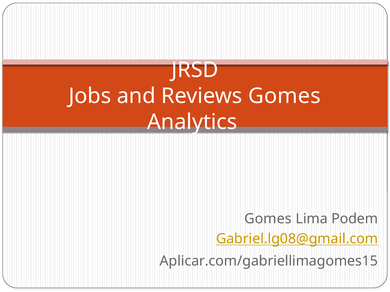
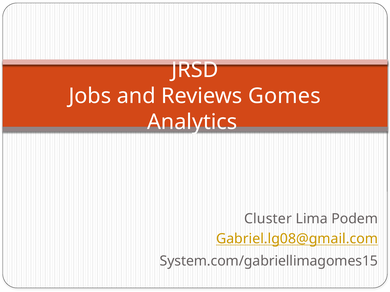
Gomes: Gomes -> Cluster (268, 219)
Aplicar.com/gabriellimagomes15: Aplicar.com/gabriellimagomes15 -> System.com/gabriellimagomes15 (269, 261)
